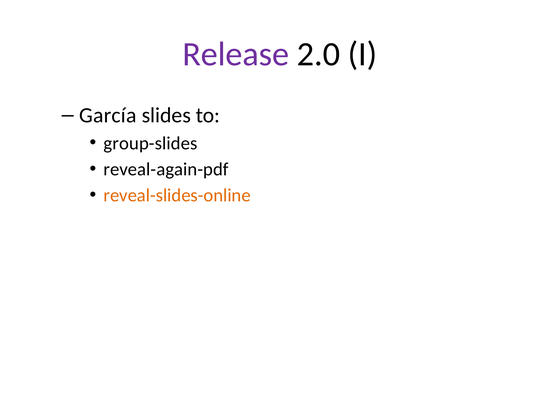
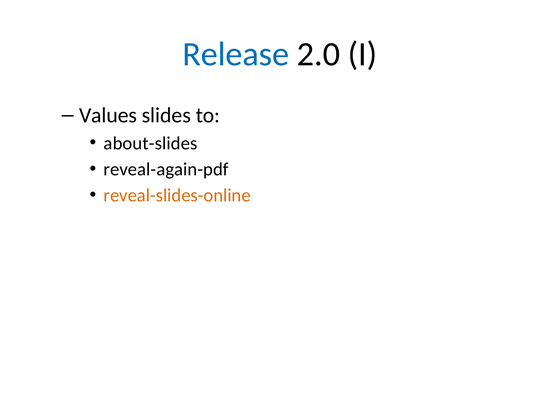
Release colour: purple -> blue (236, 54)
García: García -> Values (108, 115)
group-slides: group-slides -> about-slides (151, 143)
